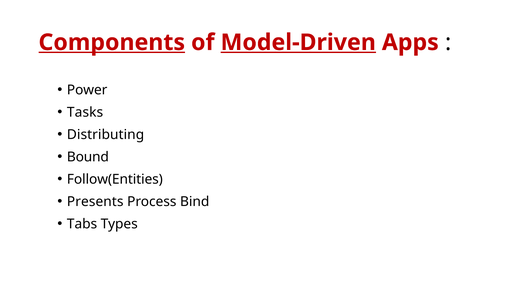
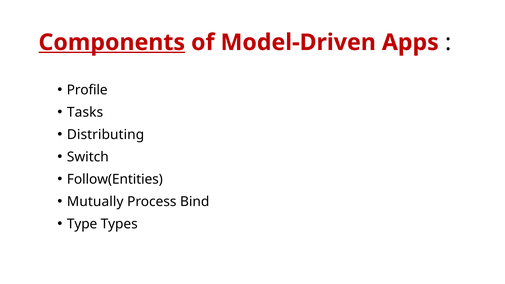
Model-Driven underline: present -> none (298, 42)
Power: Power -> Profile (87, 90)
Bound: Bound -> Switch (88, 157)
Presents: Presents -> Mutually (95, 202)
Tabs: Tabs -> Type (82, 224)
